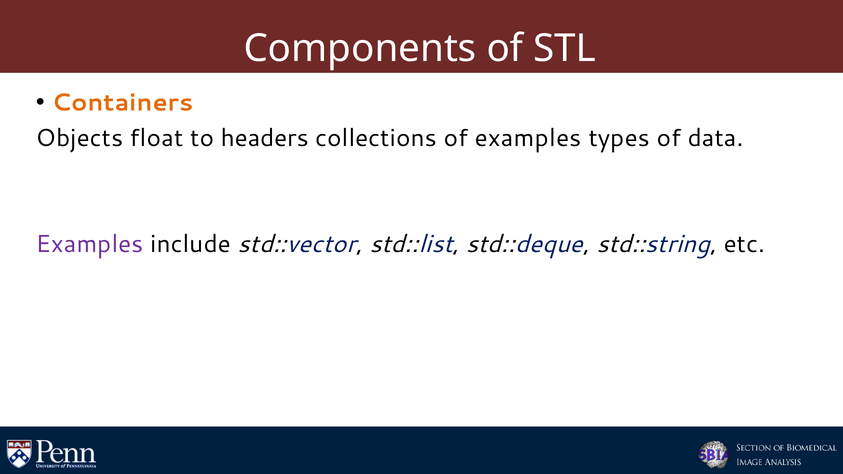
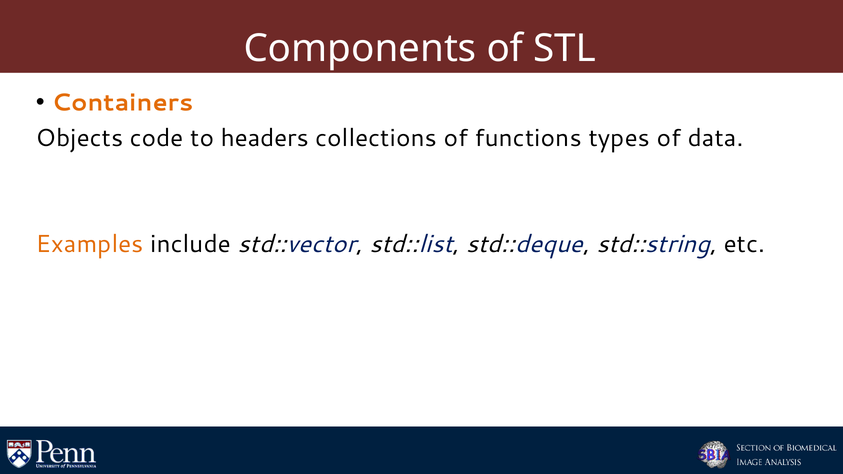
float: float -> code (157, 138)
of examples: examples -> functions (528, 138)
Examples colour: purple -> orange (90, 244)
